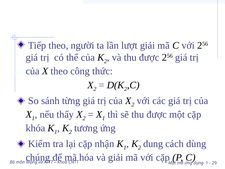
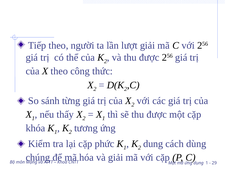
nhận: nhận -> phức (105, 144)
